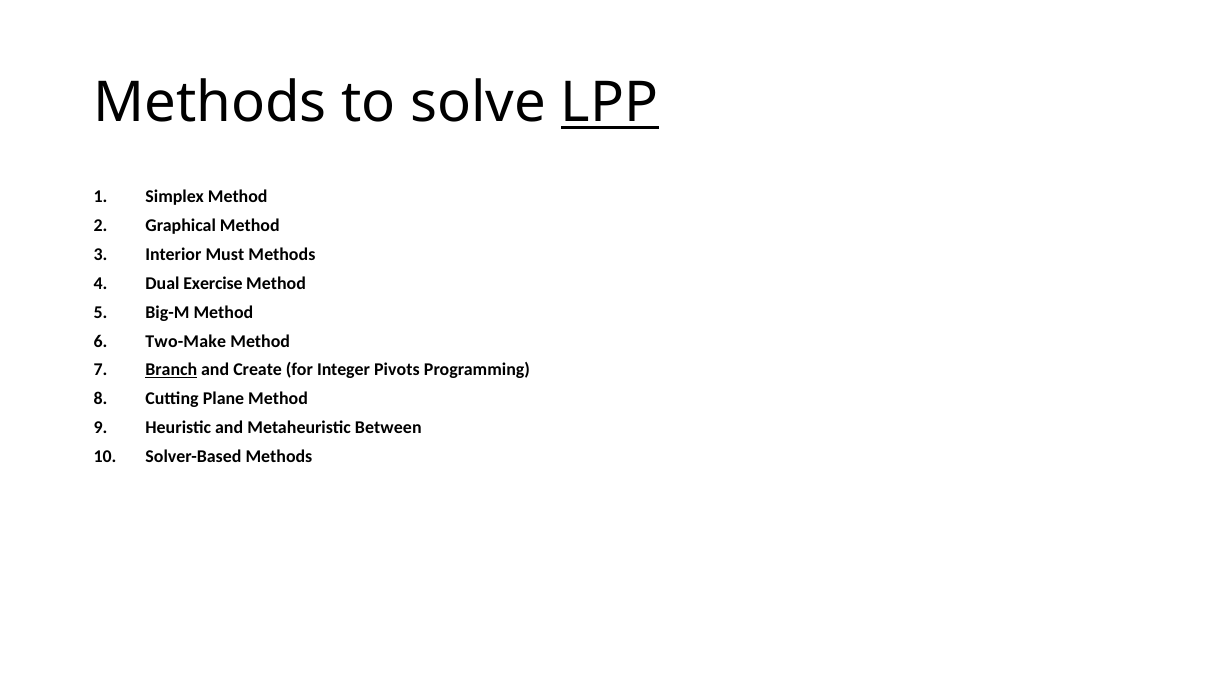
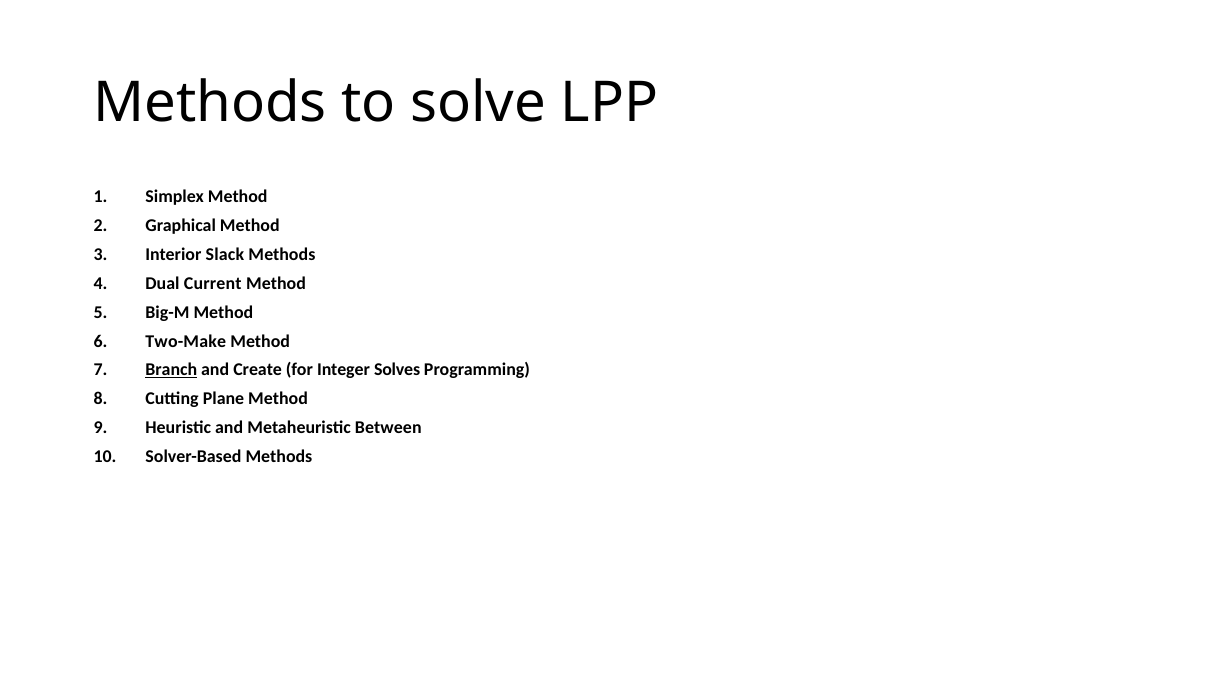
LPP underline: present -> none (610, 103)
Must: Must -> Slack (225, 254)
Exercise: Exercise -> Current (213, 283)
Pivots: Pivots -> Solves (397, 370)
